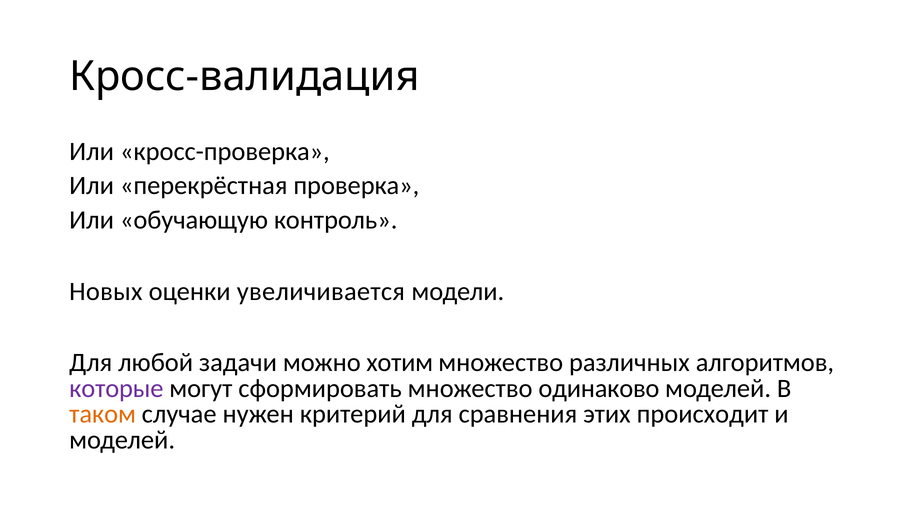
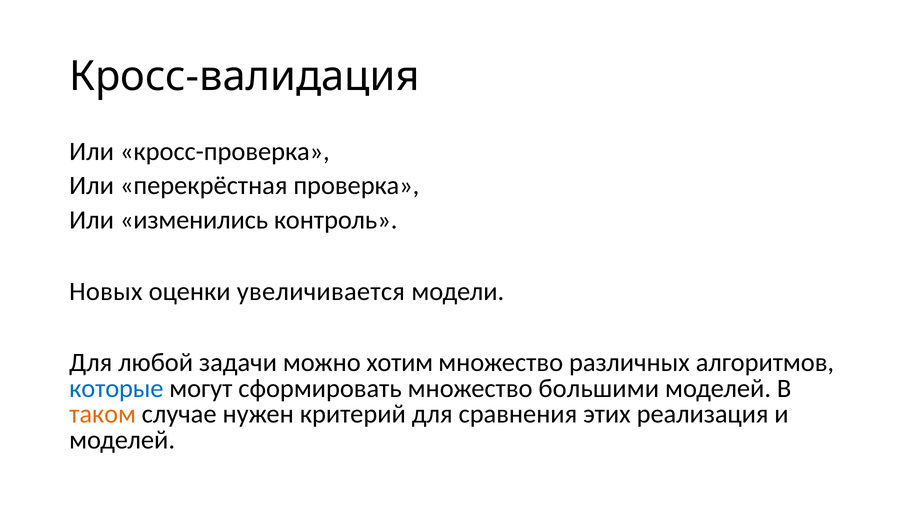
обучающую: обучающую -> изменились (194, 220)
которые colour: purple -> blue (116, 388)
одинаково: одинаково -> большими (599, 388)
происходит: происходит -> реализация (703, 414)
